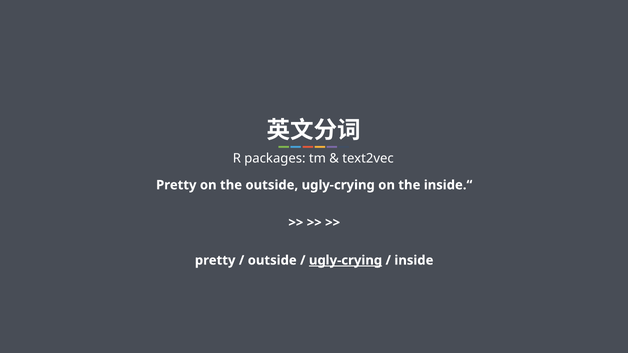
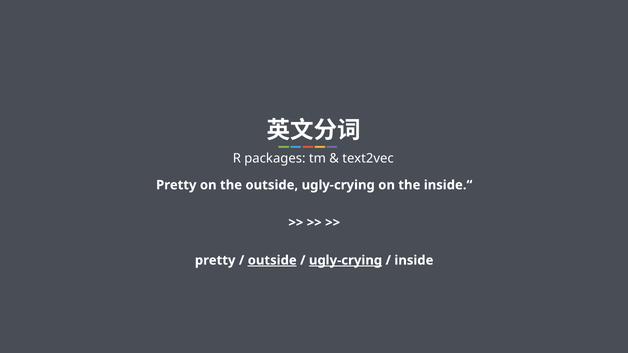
outside underline: none -> present (272, 260)
